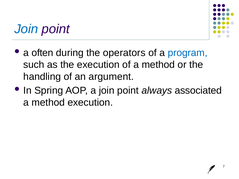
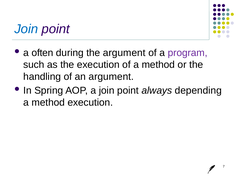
the operators: operators -> argument (124, 53)
program colour: blue -> purple (188, 53)
associated: associated -> depending (198, 91)
